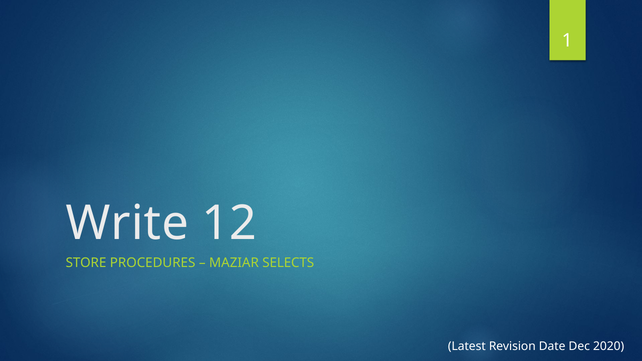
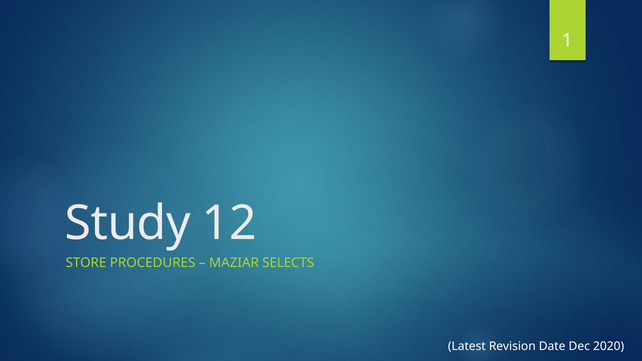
Write: Write -> Study (128, 224)
